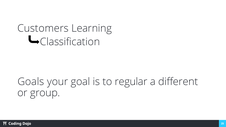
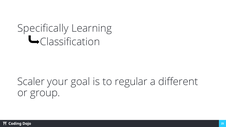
Customers: Customers -> Specifically (43, 28)
Goals: Goals -> Scaler (31, 82)
